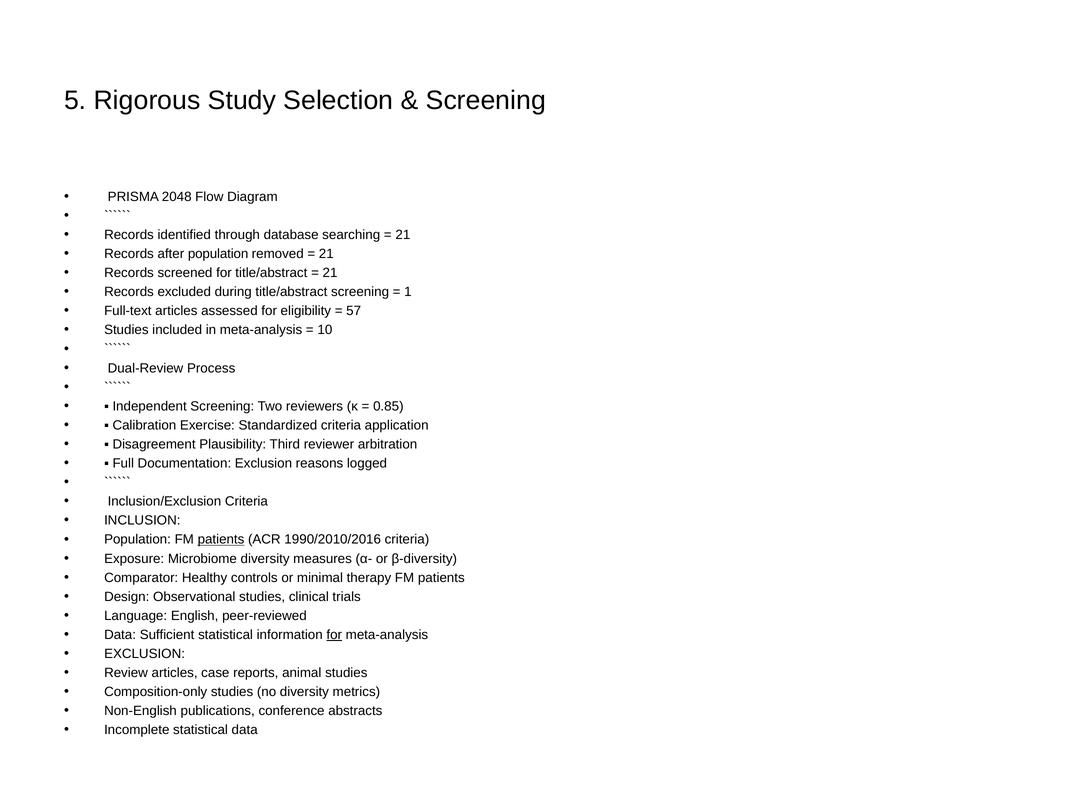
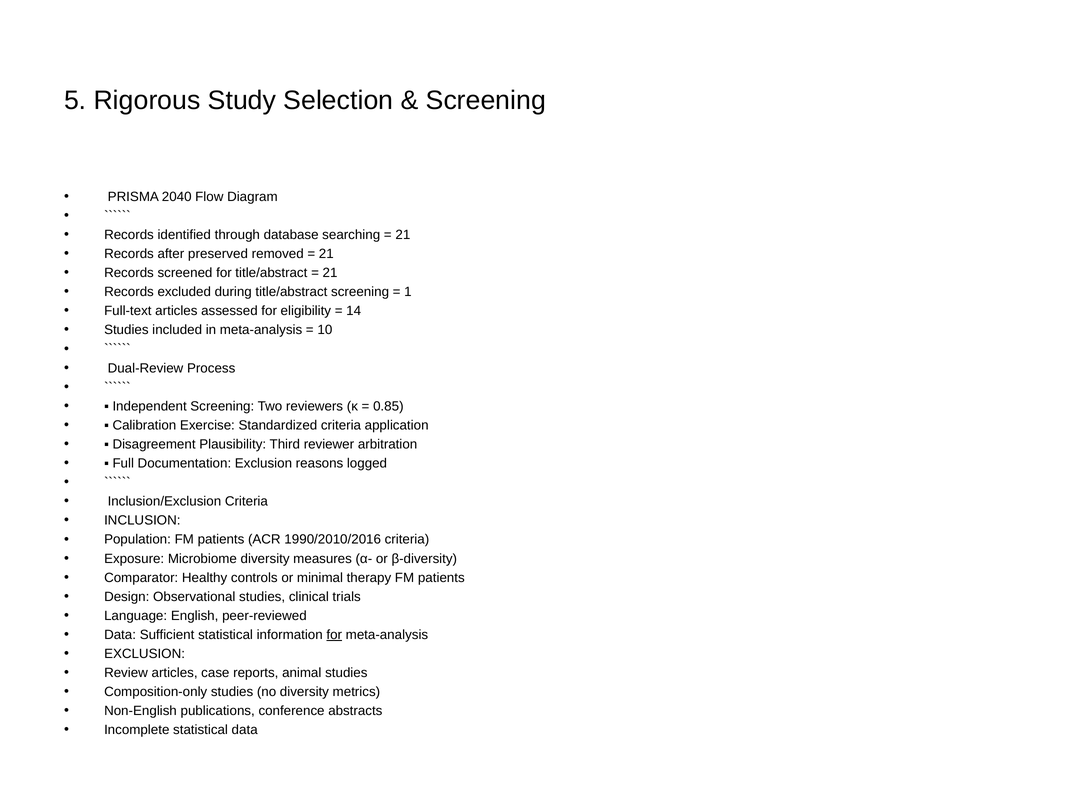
2048: 2048 -> 2040 (177, 197)
after population: population -> preserved (218, 254)
57: 57 -> 14 (354, 311)
patients underline: present -> none (221, 540)
